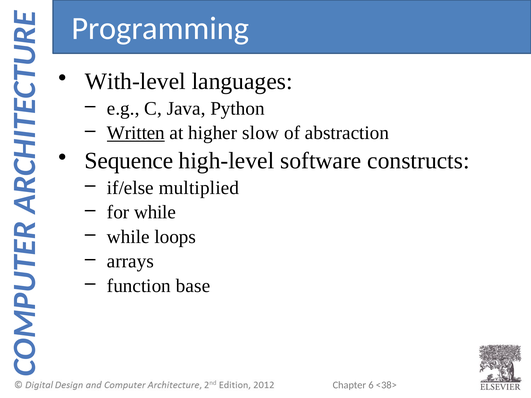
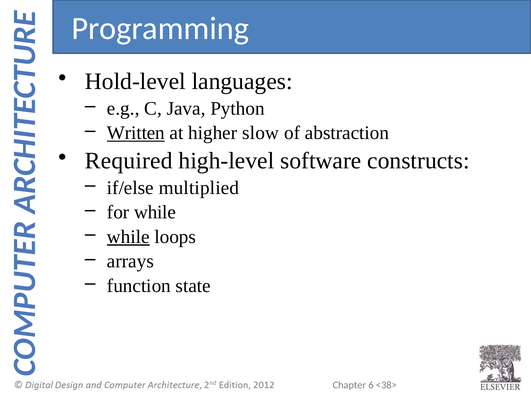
With-level: With-level -> Hold-level (135, 82)
Sequence: Sequence -> Required (129, 161)
while underline: none -> present (128, 237)
base: base -> state (193, 286)
